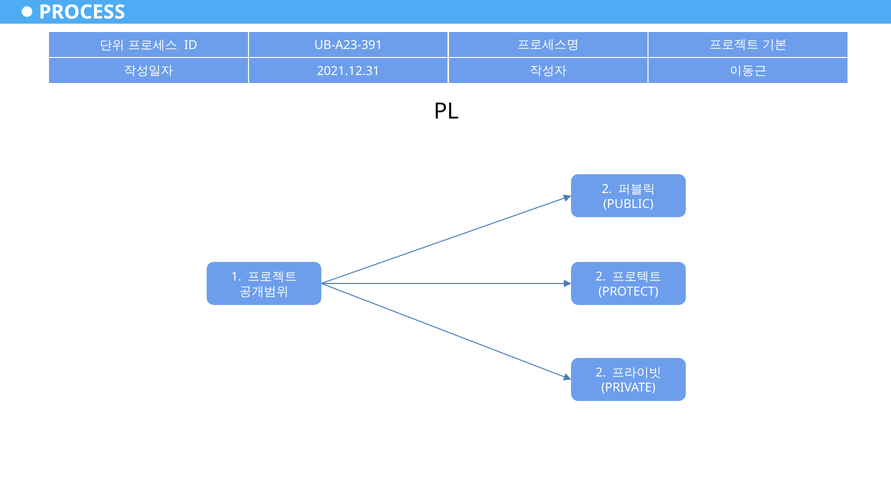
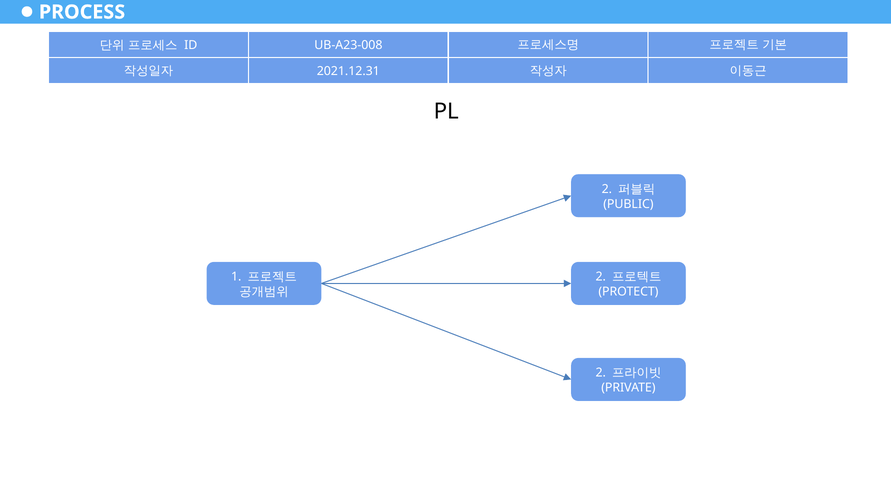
UB-A23-391: UB-A23-391 -> UB-A23-008 (348, 45)
